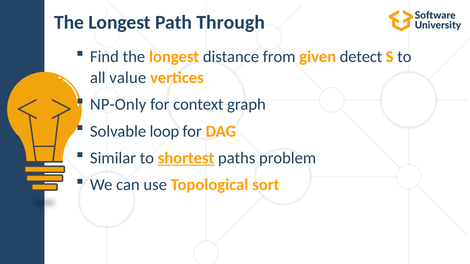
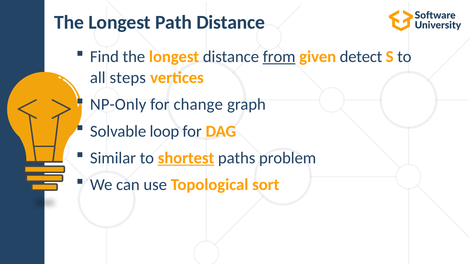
Path Through: Through -> Distance (231, 22)
from underline: none -> present (279, 57)
value: value -> steps (128, 78)
context: context -> change (198, 105)
